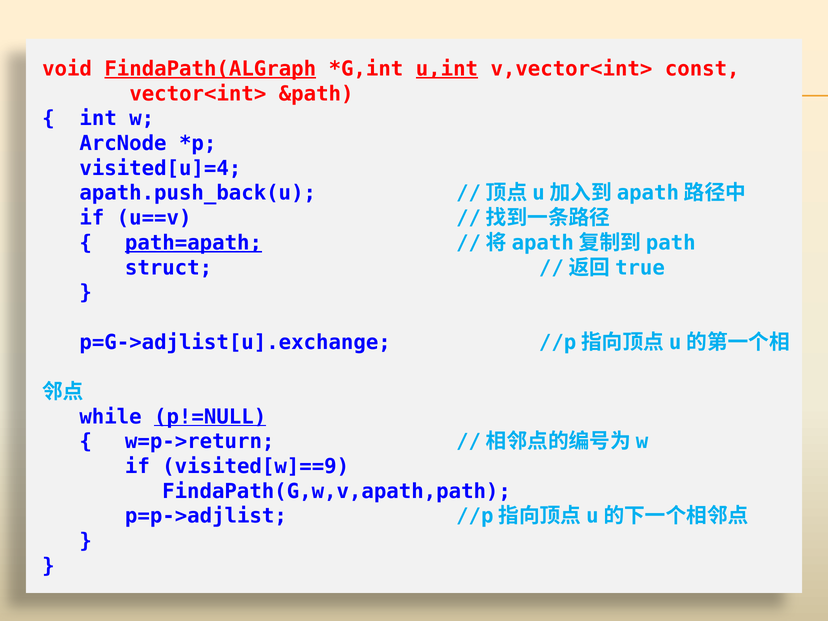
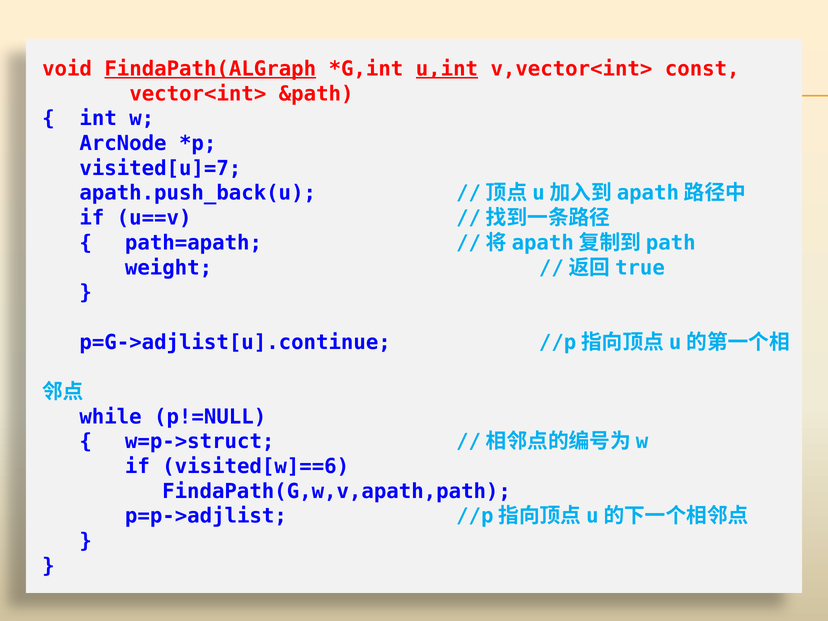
visited[u]=4: visited[u]=4 -> visited[u]=7 (160, 168)
path=apath underline: present -> none (193, 243)
struct: struct -> weight (169, 268)
p=G->adjlist[u].exchange: p=G->adjlist[u].exchange -> p=G->adjlist[u].continue (235, 342)
p!=NULL underline: present -> none (210, 417)
w=p->return: w=p->return -> w=p->struct (200, 442)
visited[w]==9: visited[w]==9 -> visited[w]==6 (256, 466)
